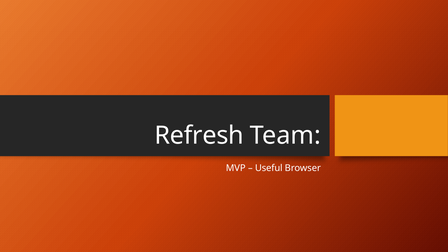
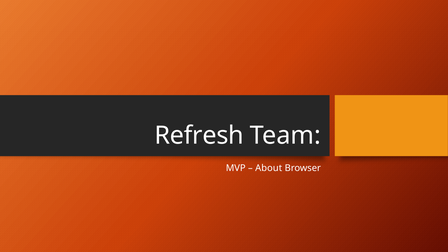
Useful: Useful -> About (269, 168)
